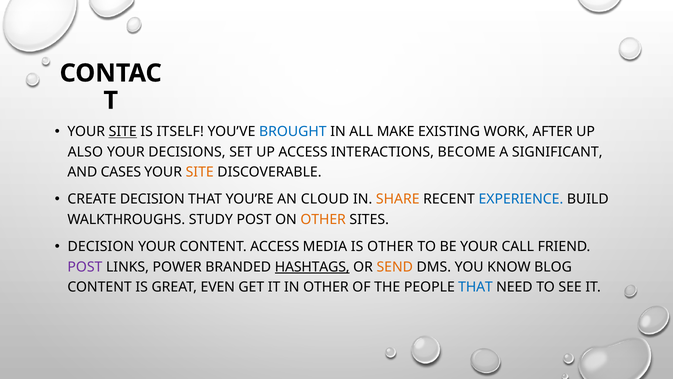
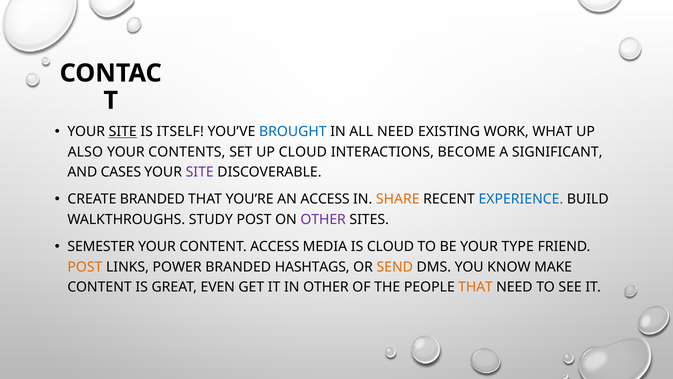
ALL MAKE: MAKE -> NEED (395, 132)
AFTER: AFTER -> WHAT (552, 132)
DECISIONS: DECISIONS -> CONTENTS (187, 152)
UP ACCESS: ACCESS -> CLOUD (303, 152)
SITE colour: orange -> purple (200, 172)
CREATE DECISION: DECISION -> BRANDED (152, 199)
AN CLOUD: CLOUD -> ACCESS (325, 199)
OTHER colour: orange -> purple (323, 219)
DECISION: DECISION -> SEMESTER (101, 247)
IS OTHER: OTHER -> CLOUD (390, 247)
CALL: CALL -> TYPE (518, 247)
POST colour: purple -> orange (85, 267)
HASHTAGS underline: present -> none (312, 267)
BLOG: BLOG -> MAKE (553, 267)
THAT colour: blue -> orange (476, 287)
